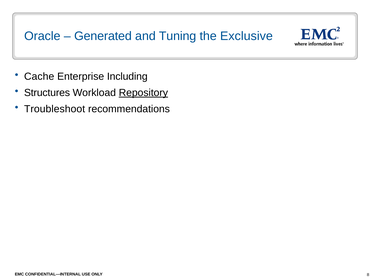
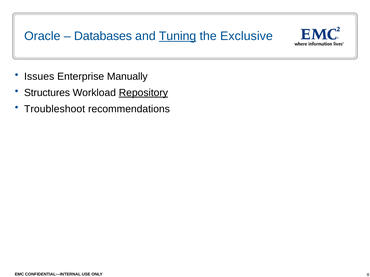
Generated: Generated -> Databases (103, 36)
Tuning underline: none -> present (178, 36)
Cache: Cache -> Issues (39, 77)
Including: Including -> Manually (127, 77)
